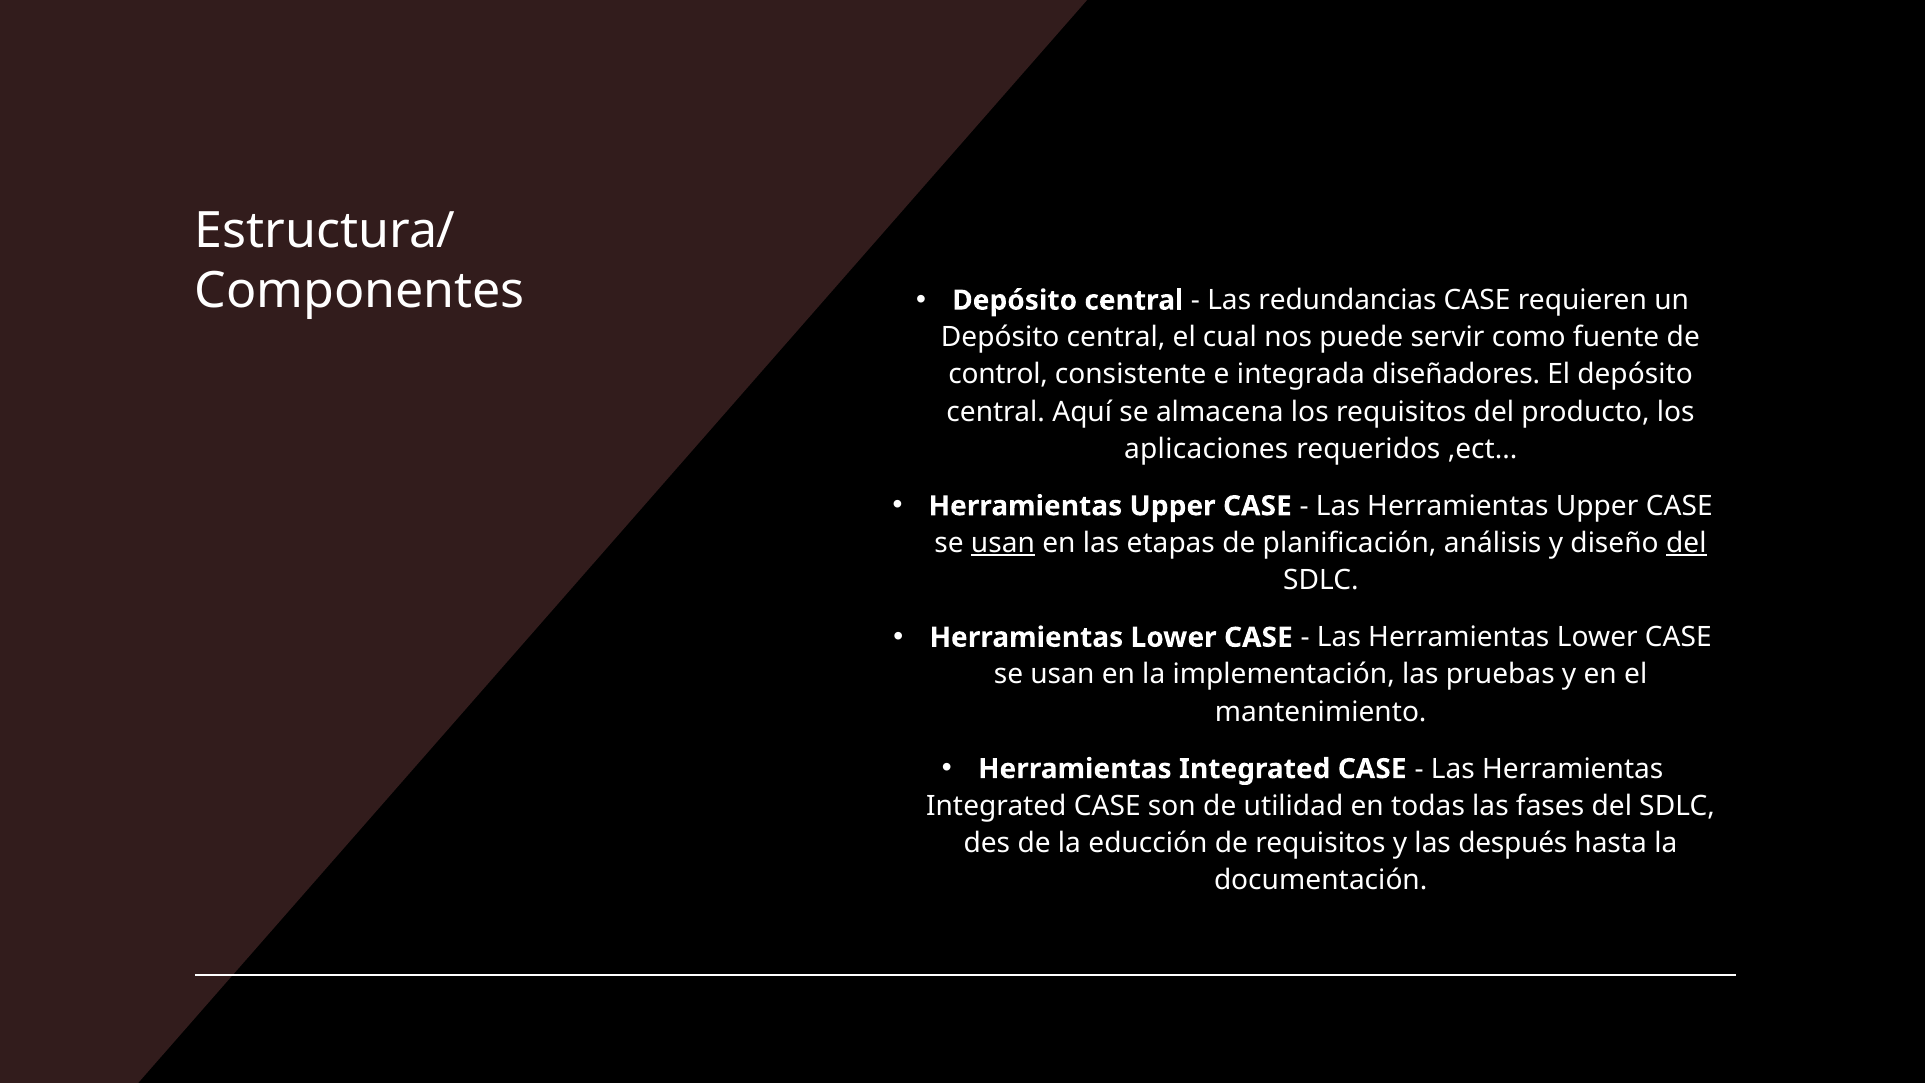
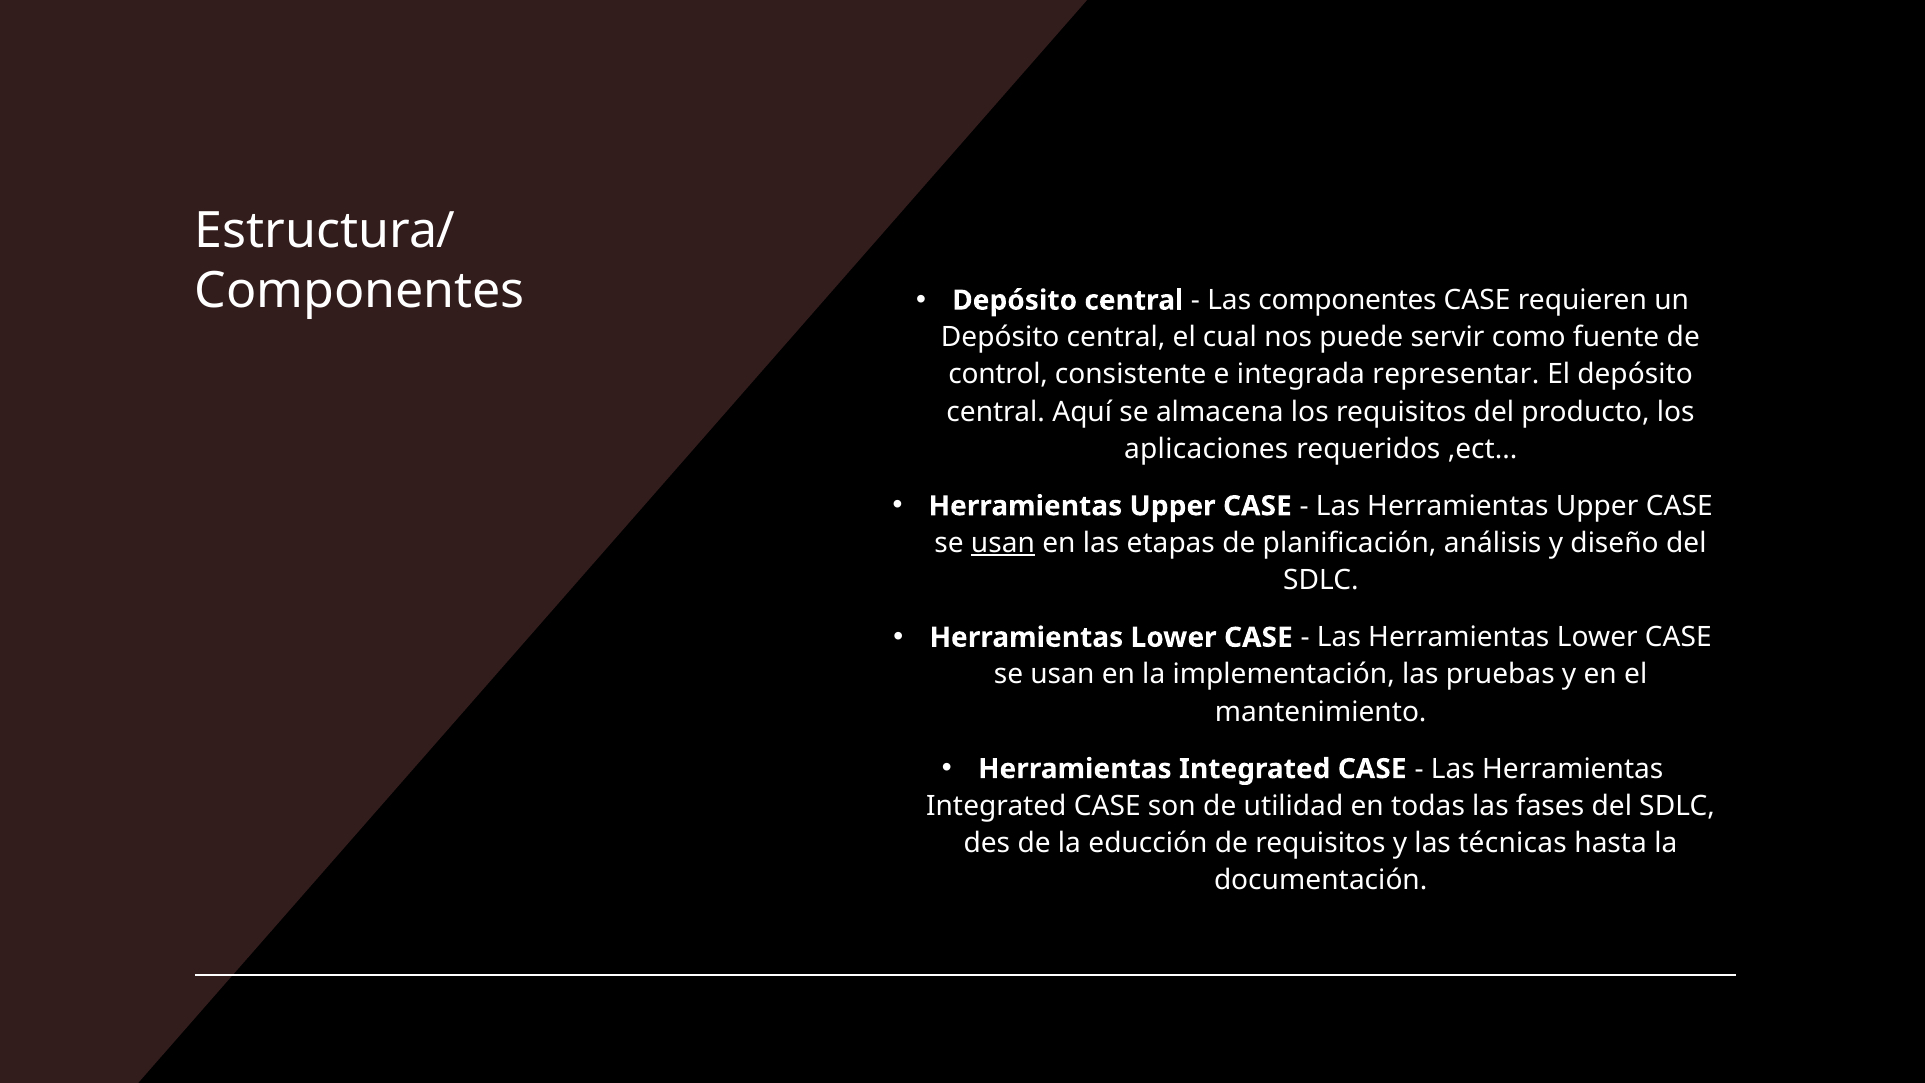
Las redundancias: redundancias -> componentes (1348, 300)
diseñadores: diseñadores -> representar (1456, 375)
del underline: present -> none (1686, 543)
después: después -> técnicas (1513, 843)
